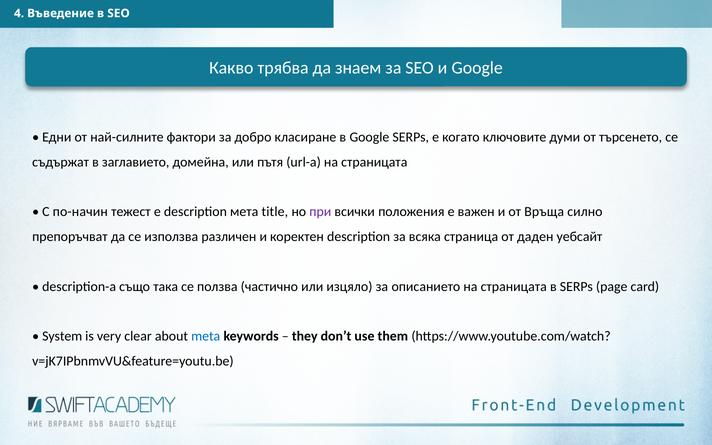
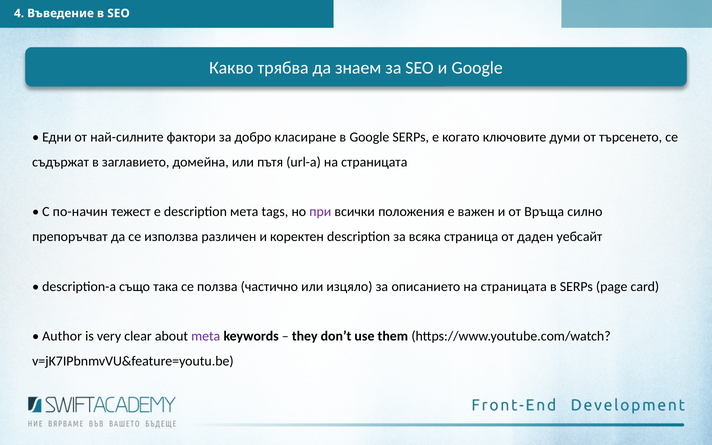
title: title -> tags (275, 212)
System: System -> Author (62, 336)
meta colour: blue -> purple (206, 336)
